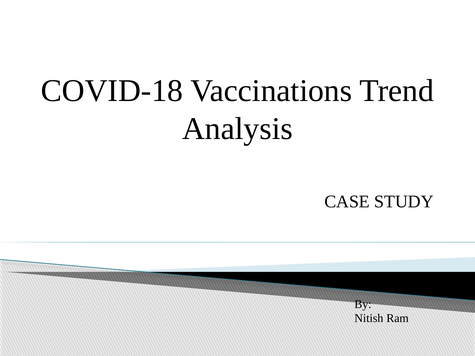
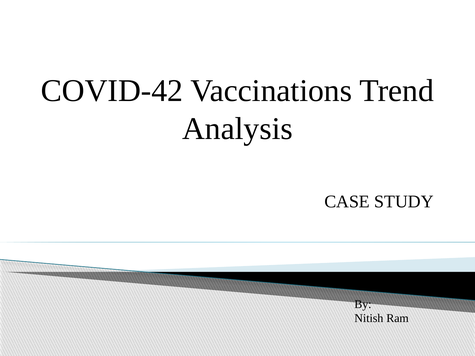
COVID-18: COVID-18 -> COVID-42 (112, 91)
